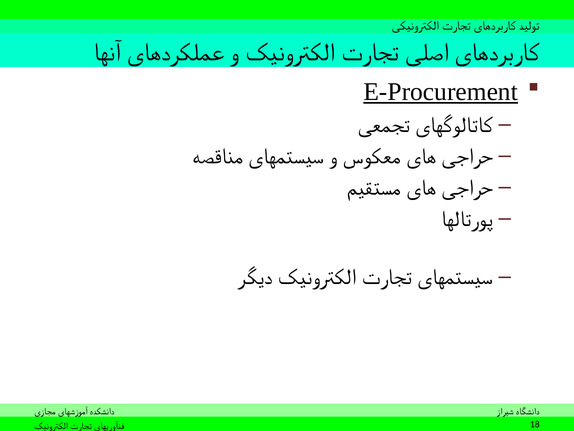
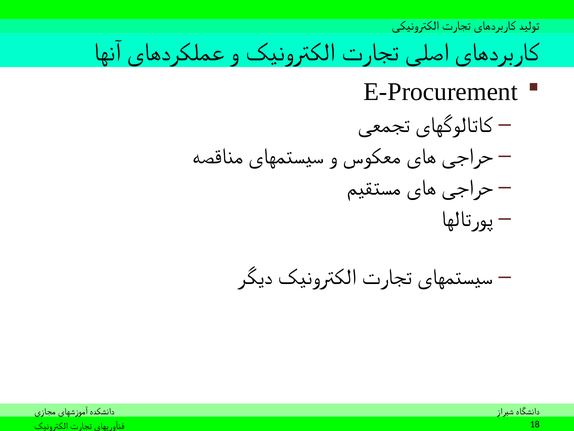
E-Procurement underline: present -> none (441, 92)
